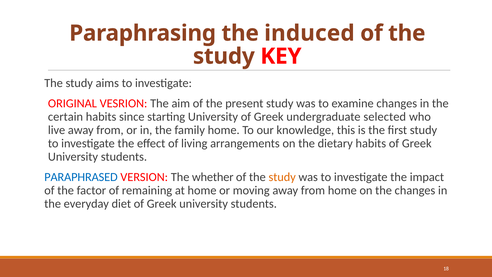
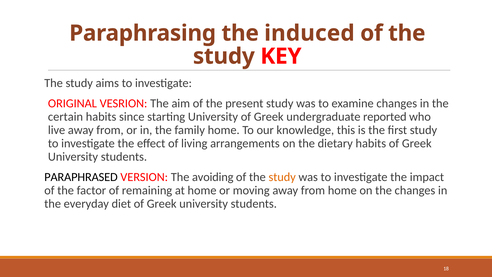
selected: selected -> reported (385, 117)
PARAPHRASED colour: blue -> black (81, 177)
whether: whether -> avoiding (213, 177)
